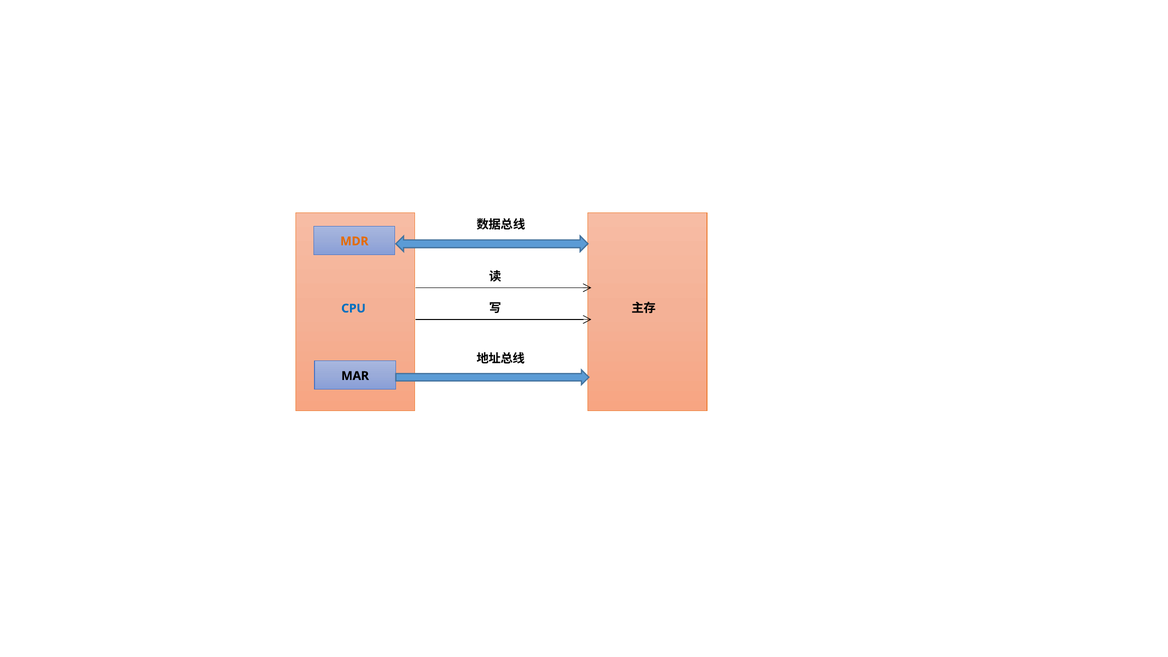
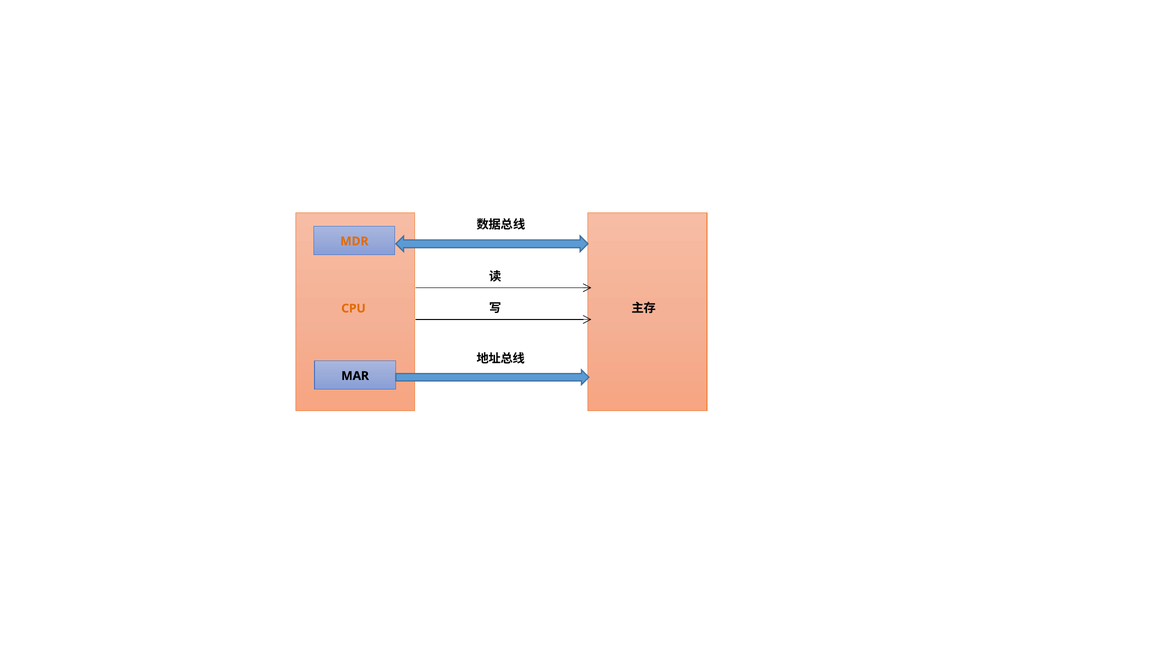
CPU colour: blue -> orange (353, 308)
